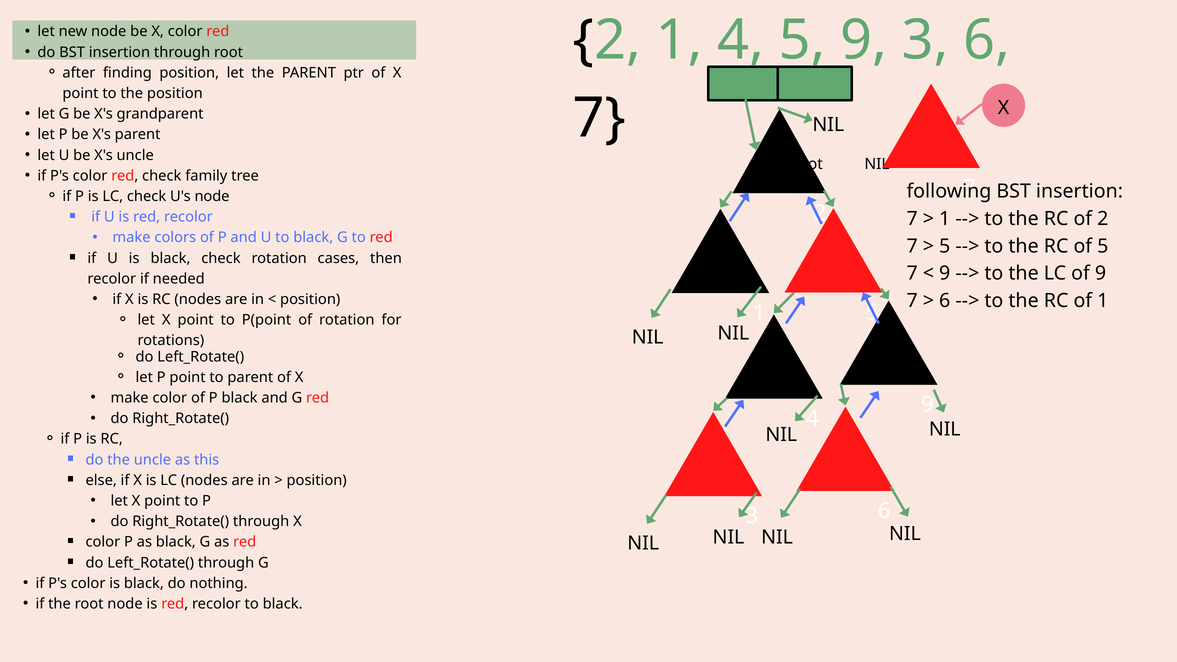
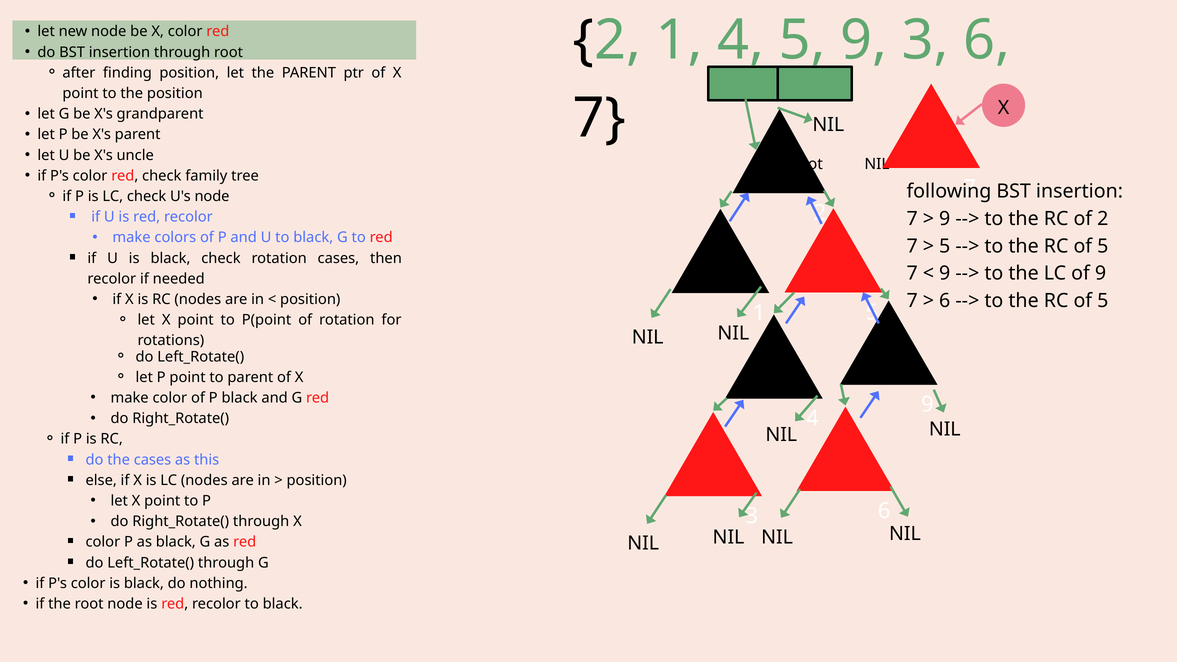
1: 1 -> 9 (945, 219)
1: 1 -> 5 (1103, 301)
the uncle: uncle -> cases (152, 460)
